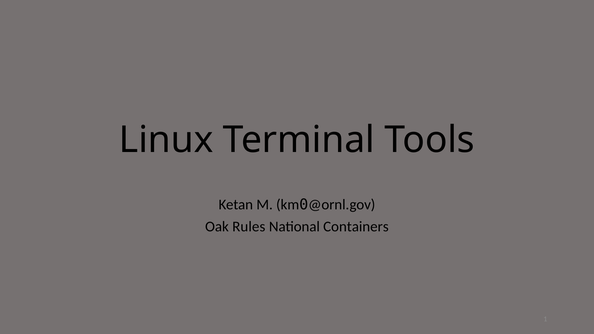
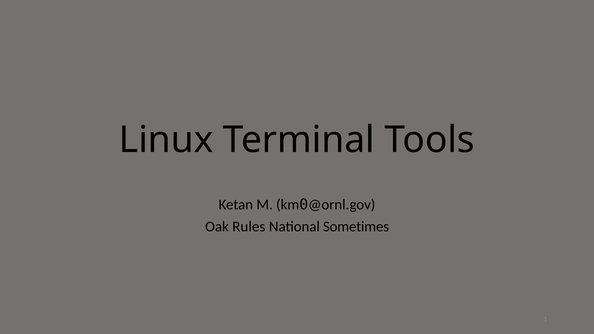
Containers: Containers -> Sometimes (356, 227)
